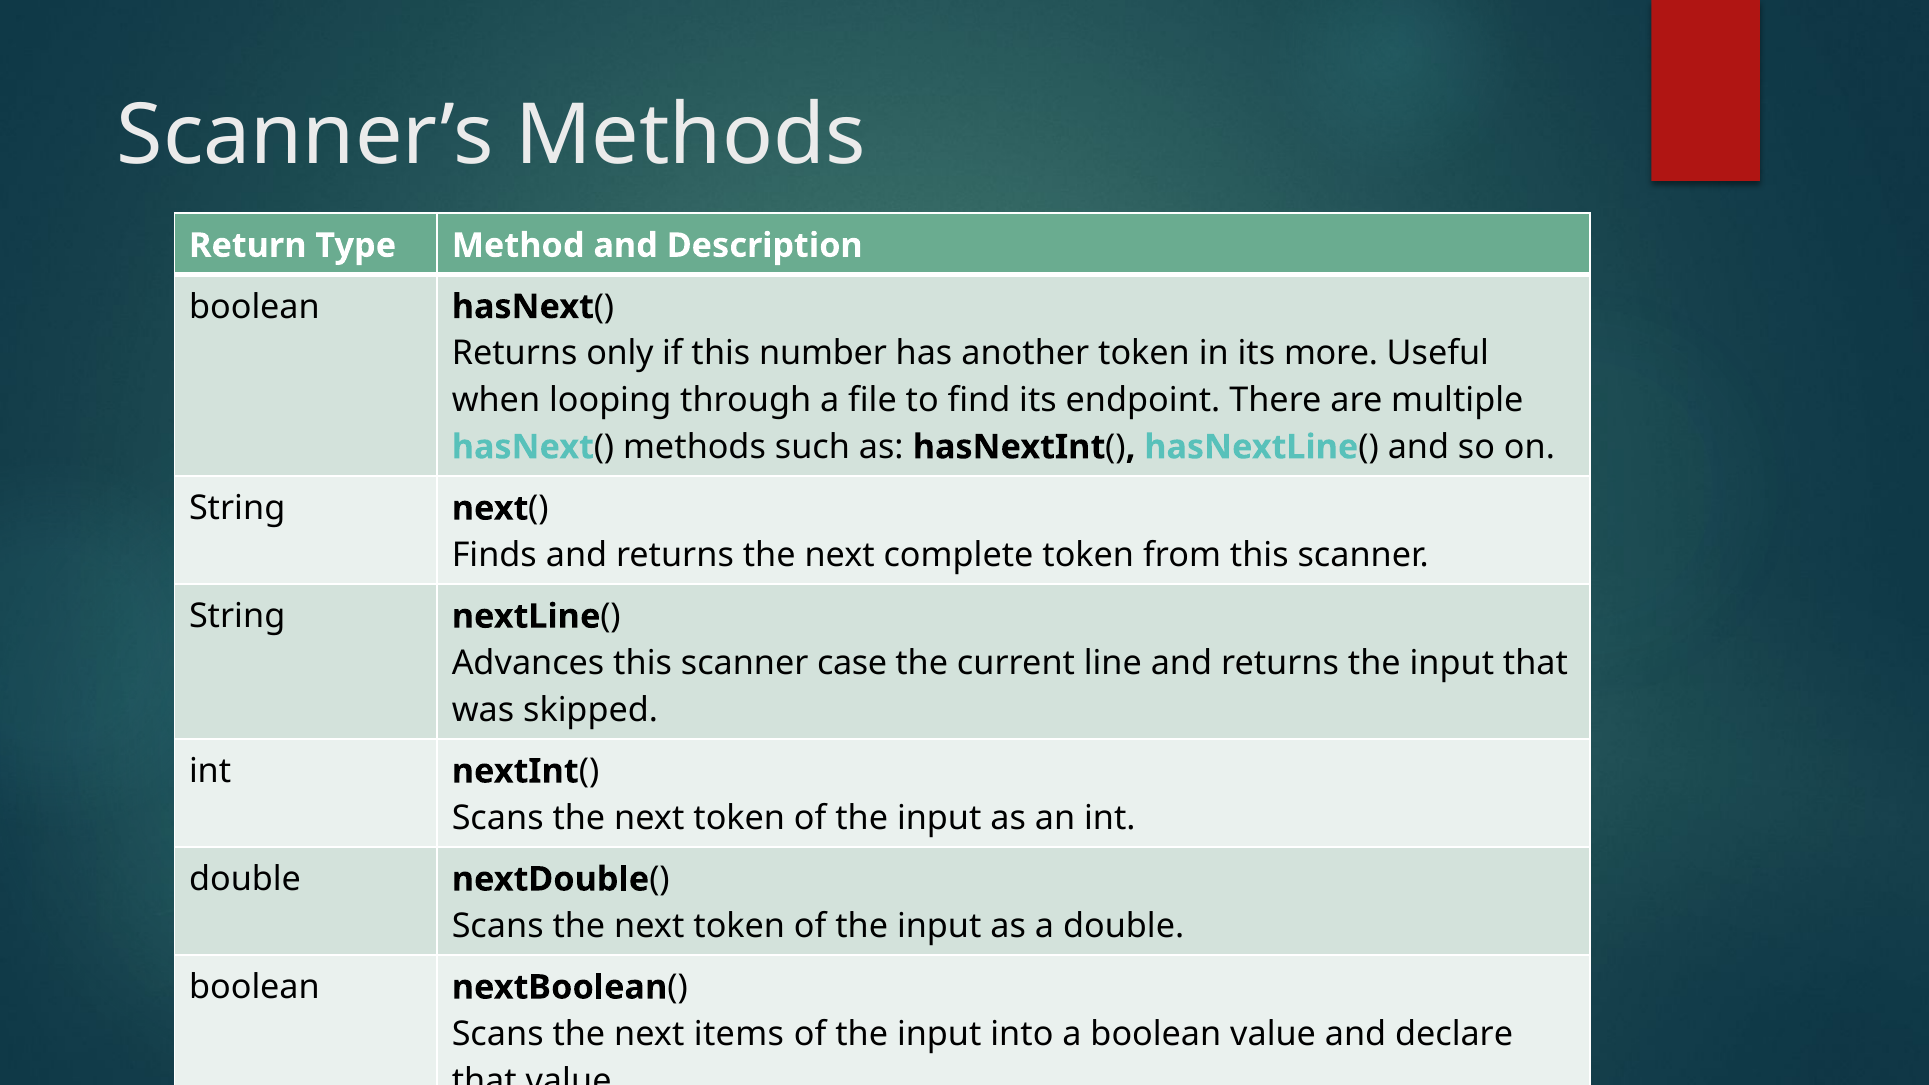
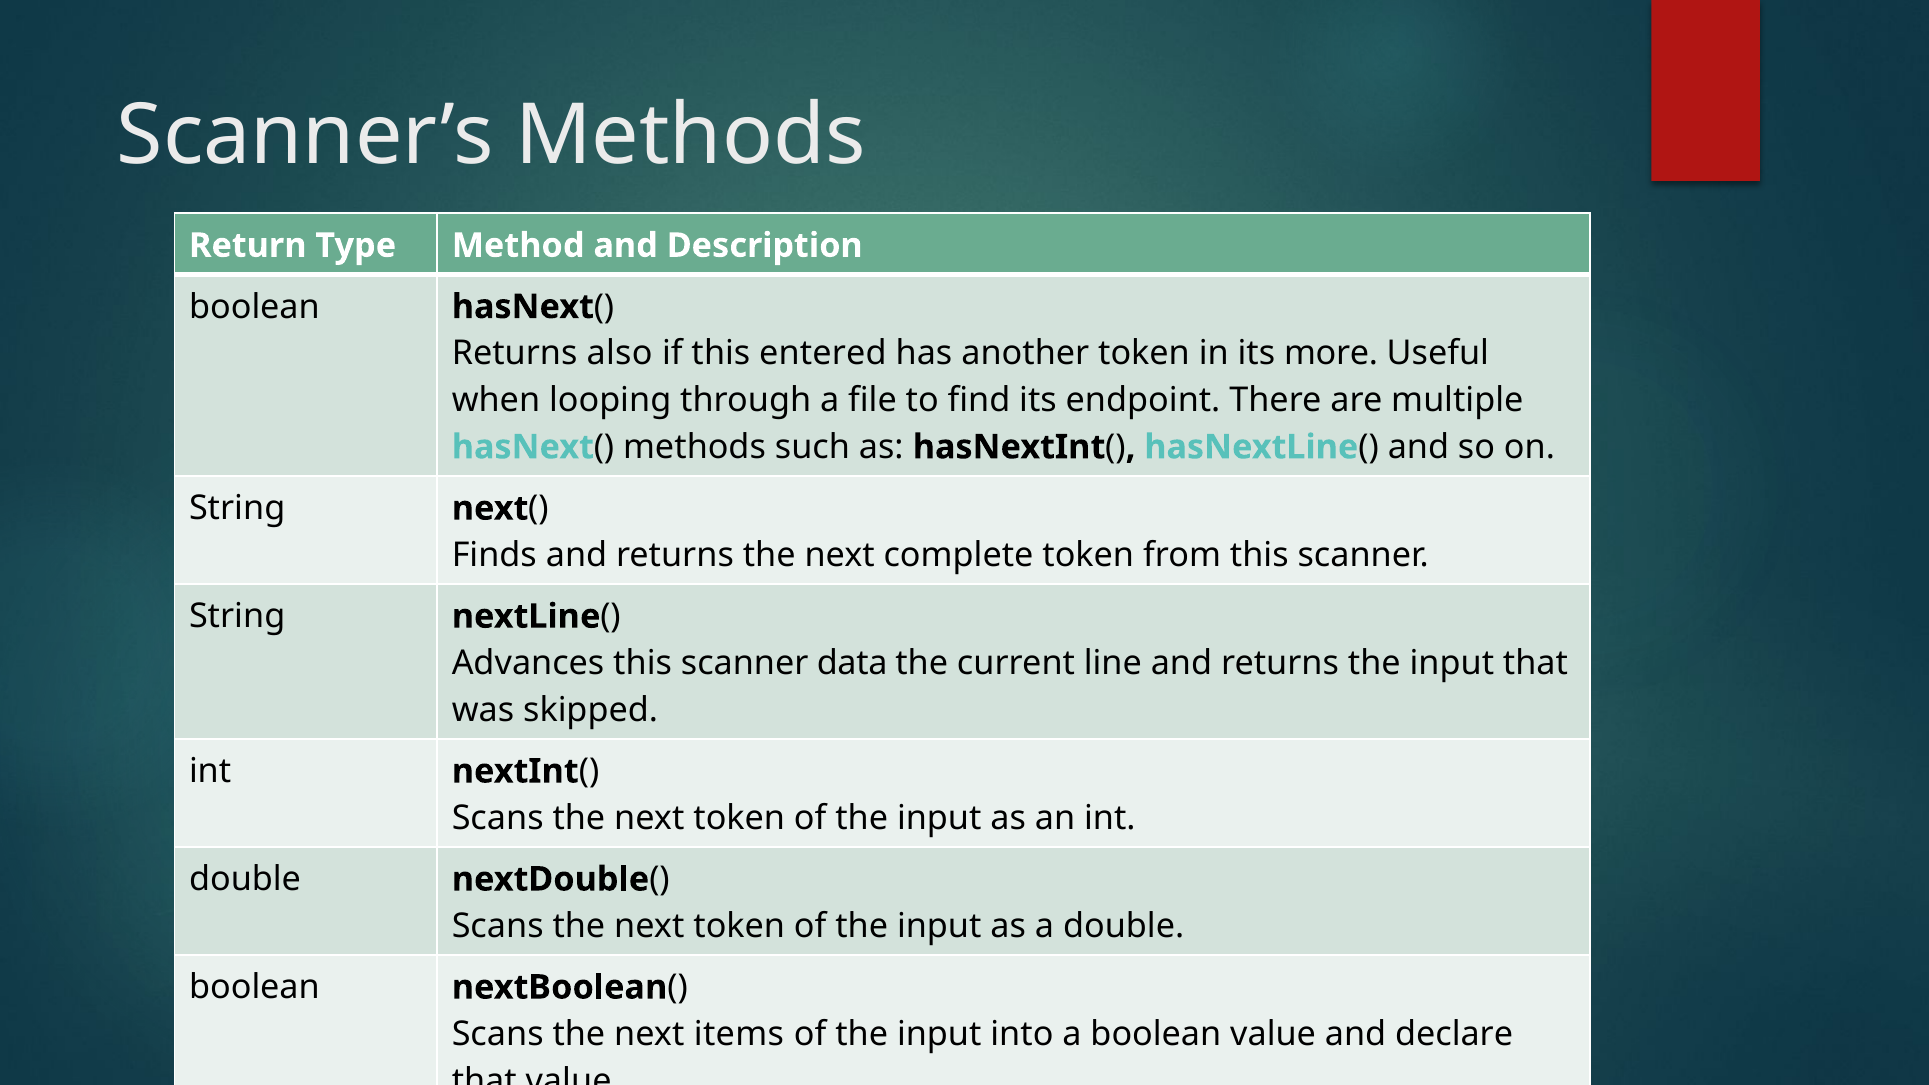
only: only -> also (620, 354)
number: number -> entered (823, 354)
case: case -> data (852, 663)
